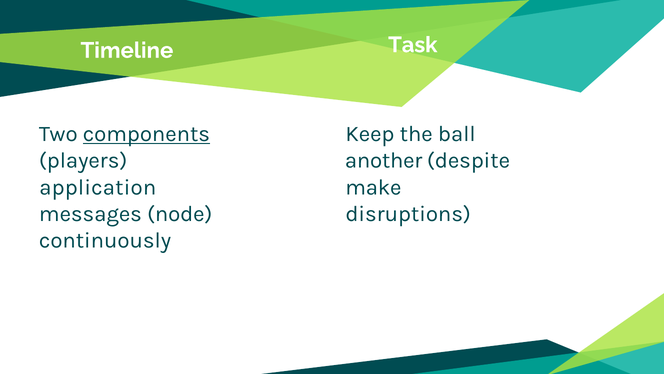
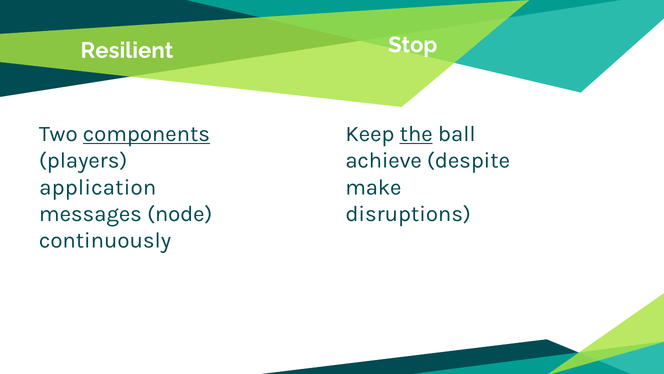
Task: Task -> Stop (413, 45)
Timeline: Timeline -> Resilient (127, 50)
the underline: none -> present (416, 134)
another: another -> achieve (384, 160)
